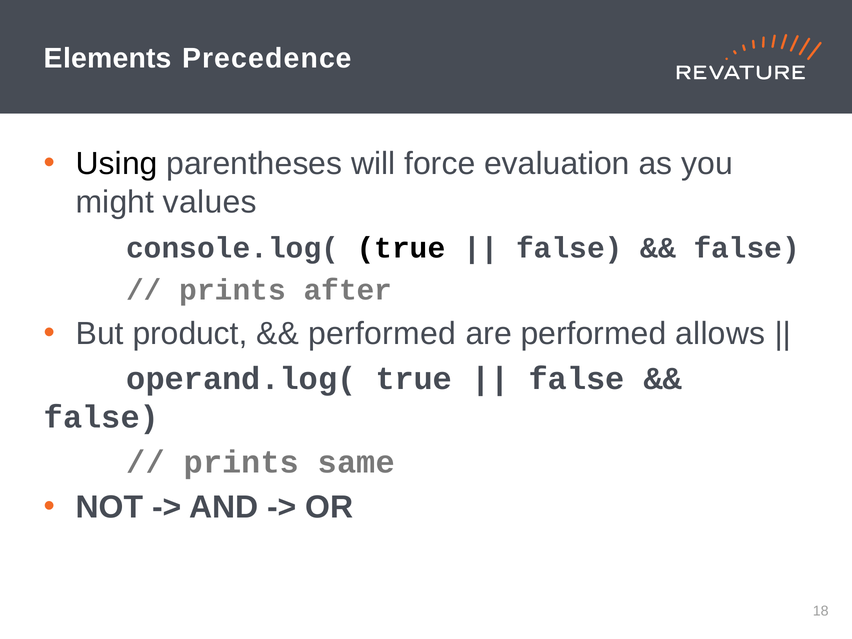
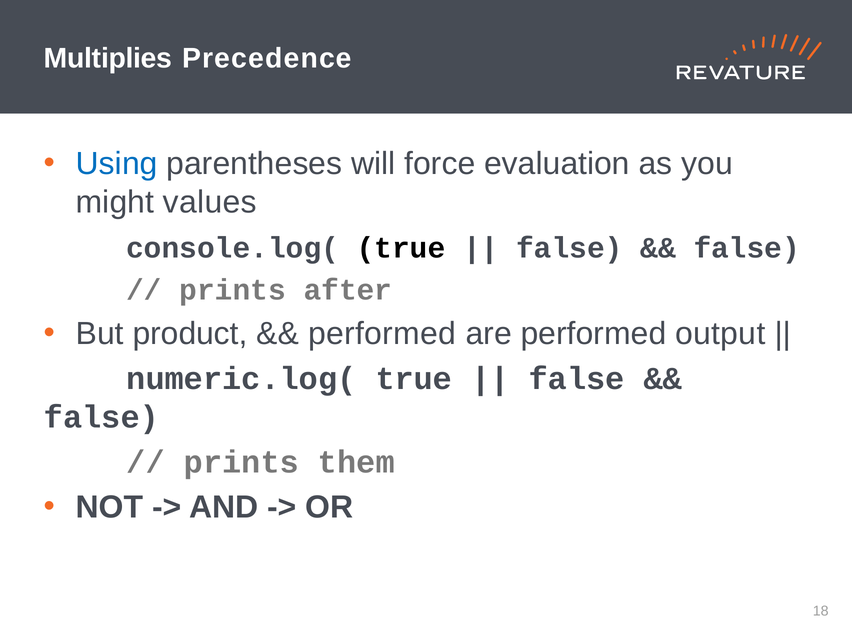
Elements: Elements -> Multiplies (108, 59)
Using colour: black -> blue (117, 164)
allows: allows -> output (720, 334)
operand.log(: operand.log( -> numeric.log( (241, 379)
same: same -> them (356, 462)
